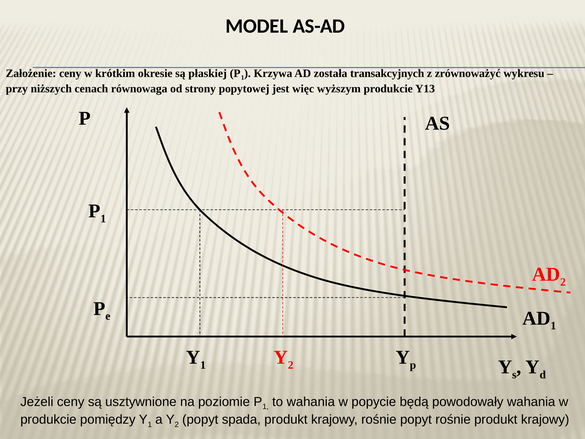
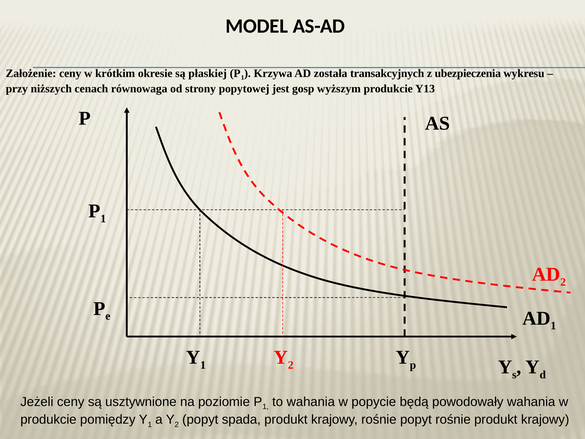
zrównoważyć: zrównoważyć -> ubezpieczenia (468, 73)
więc: więc -> gosp (303, 89)
